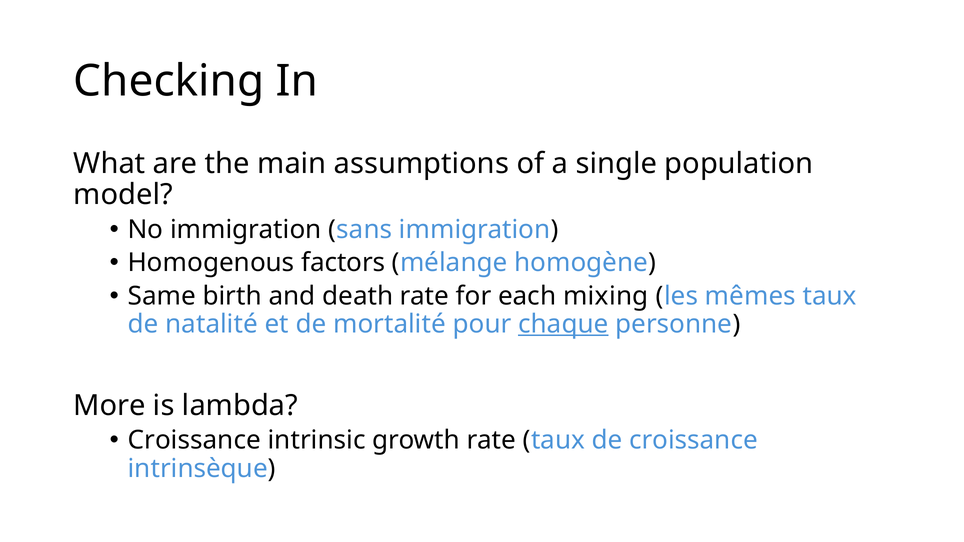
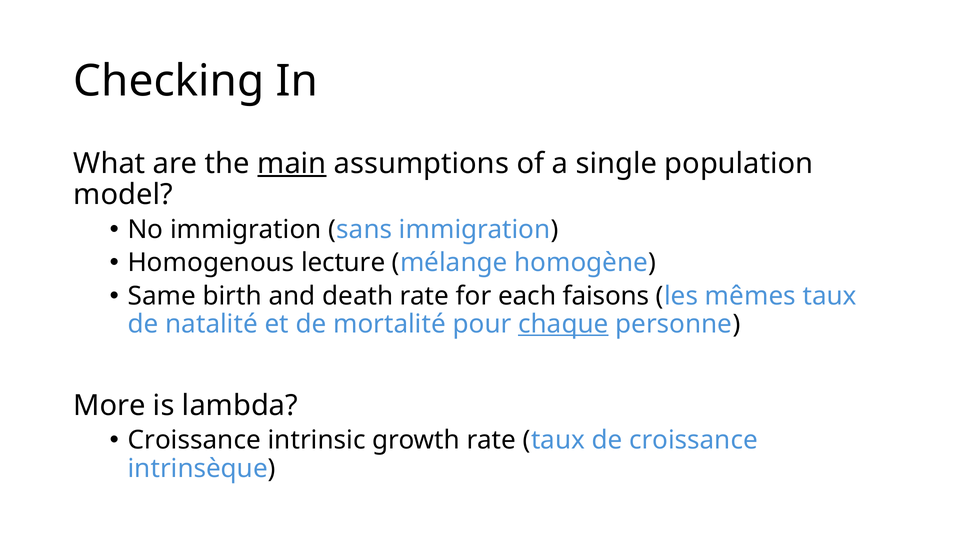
main underline: none -> present (292, 164)
factors: factors -> lecture (343, 263)
mixing: mixing -> faisons (606, 296)
